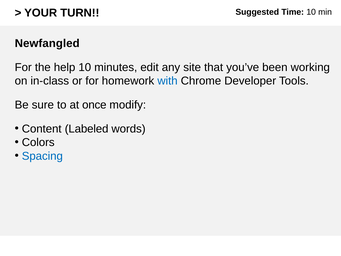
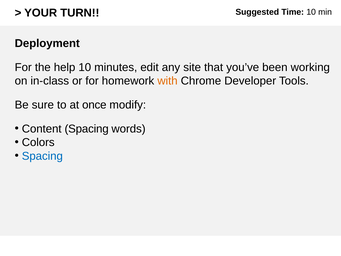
Newfangled: Newfangled -> Deployment (47, 43)
with colour: blue -> orange (168, 81)
Content Labeled: Labeled -> Spacing (87, 129)
